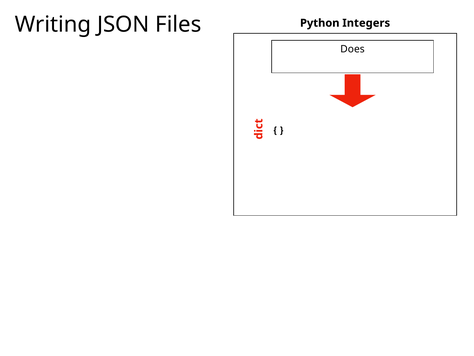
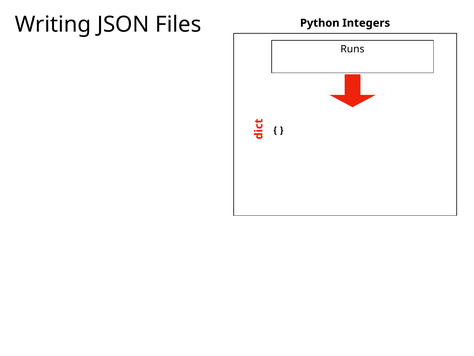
Does: Does -> Runs (352, 49)
